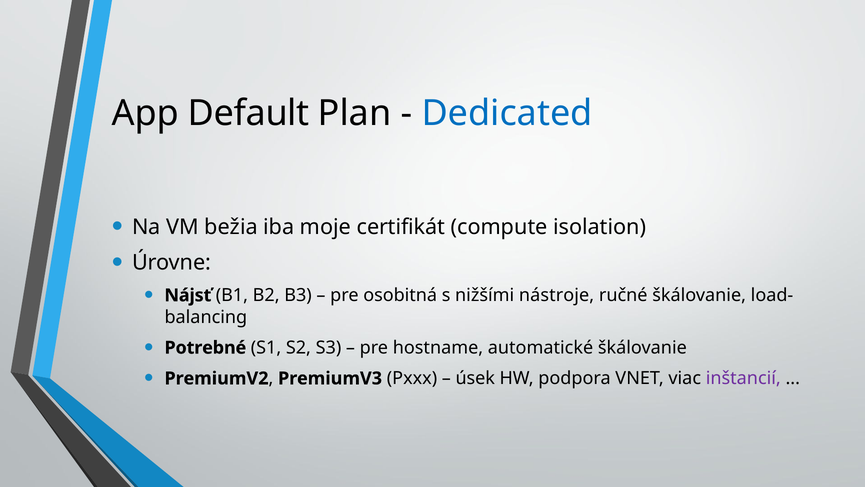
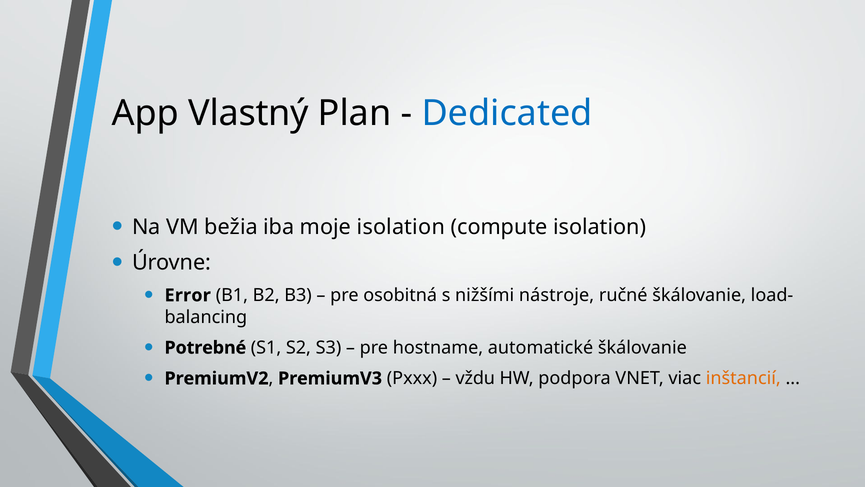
Default: Default -> Vlastný (249, 113)
moje certifikát: certifikát -> isolation (401, 227)
Nájsť: Nájsť -> Error (188, 295)
úsek: úsek -> vždu (475, 378)
inštancií colour: purple -> orange (743, 378)
